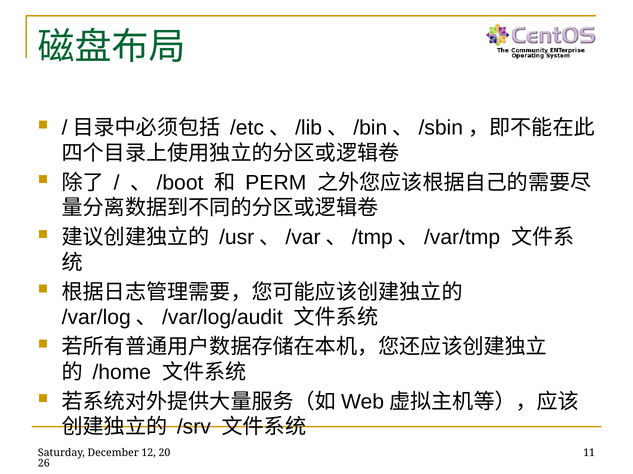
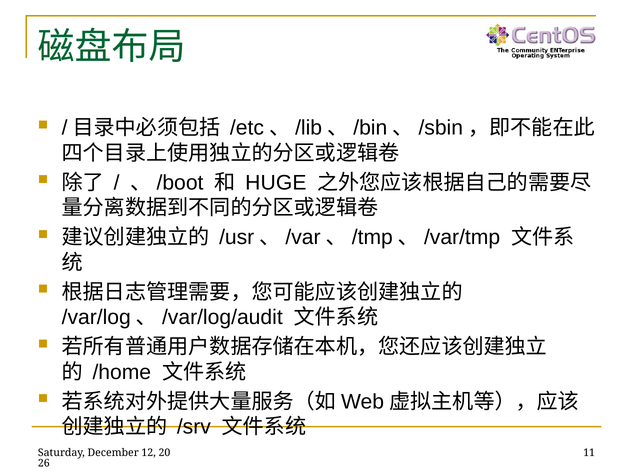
PERM: PERM -> HUGE (276, 183)
